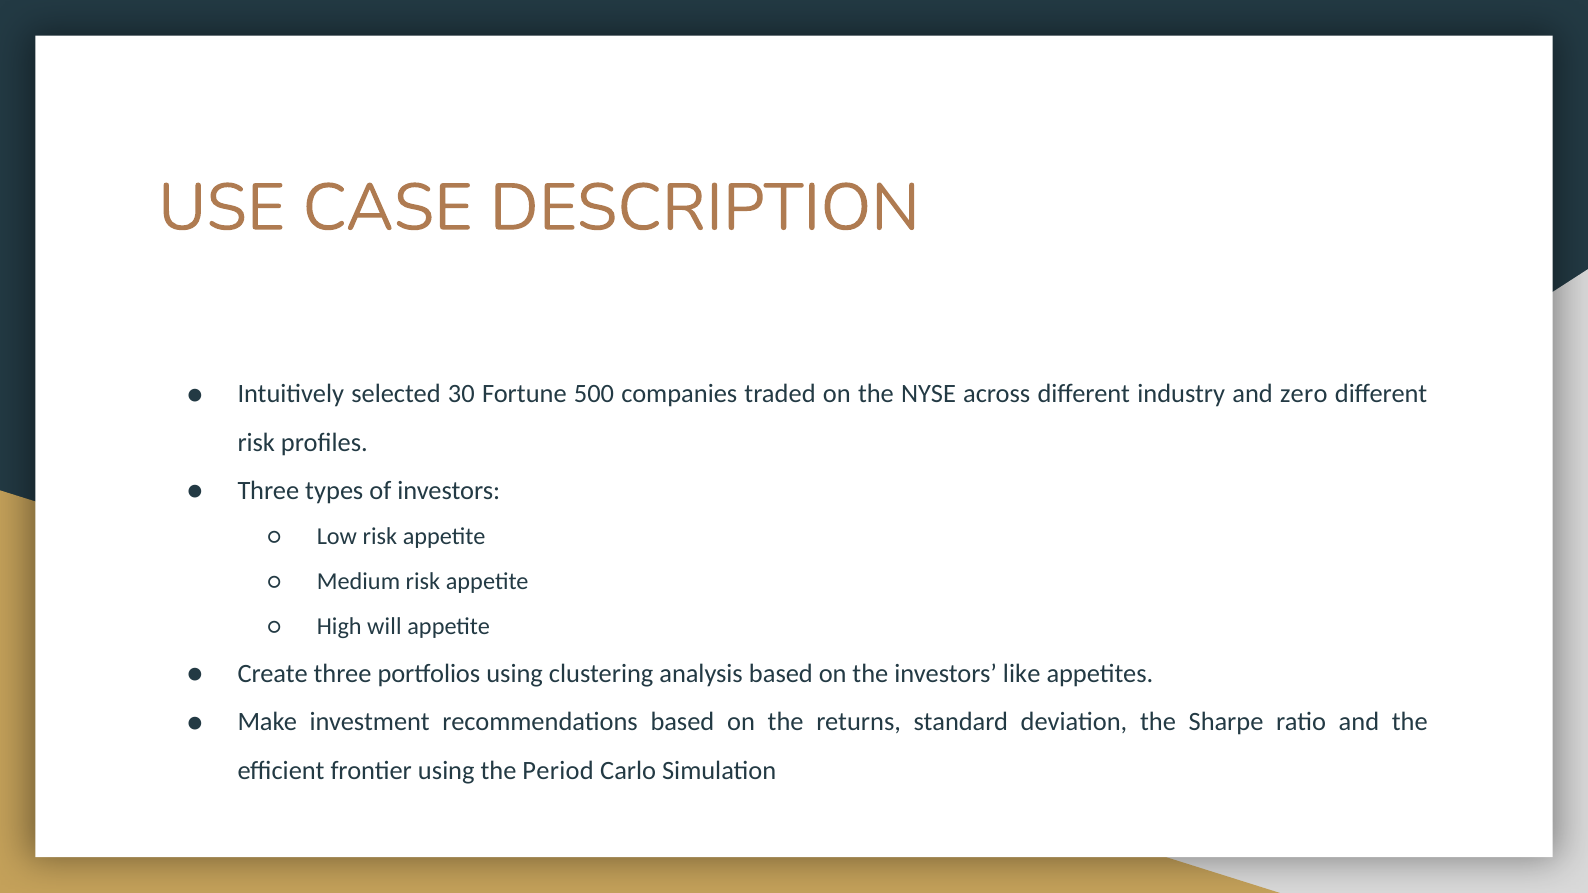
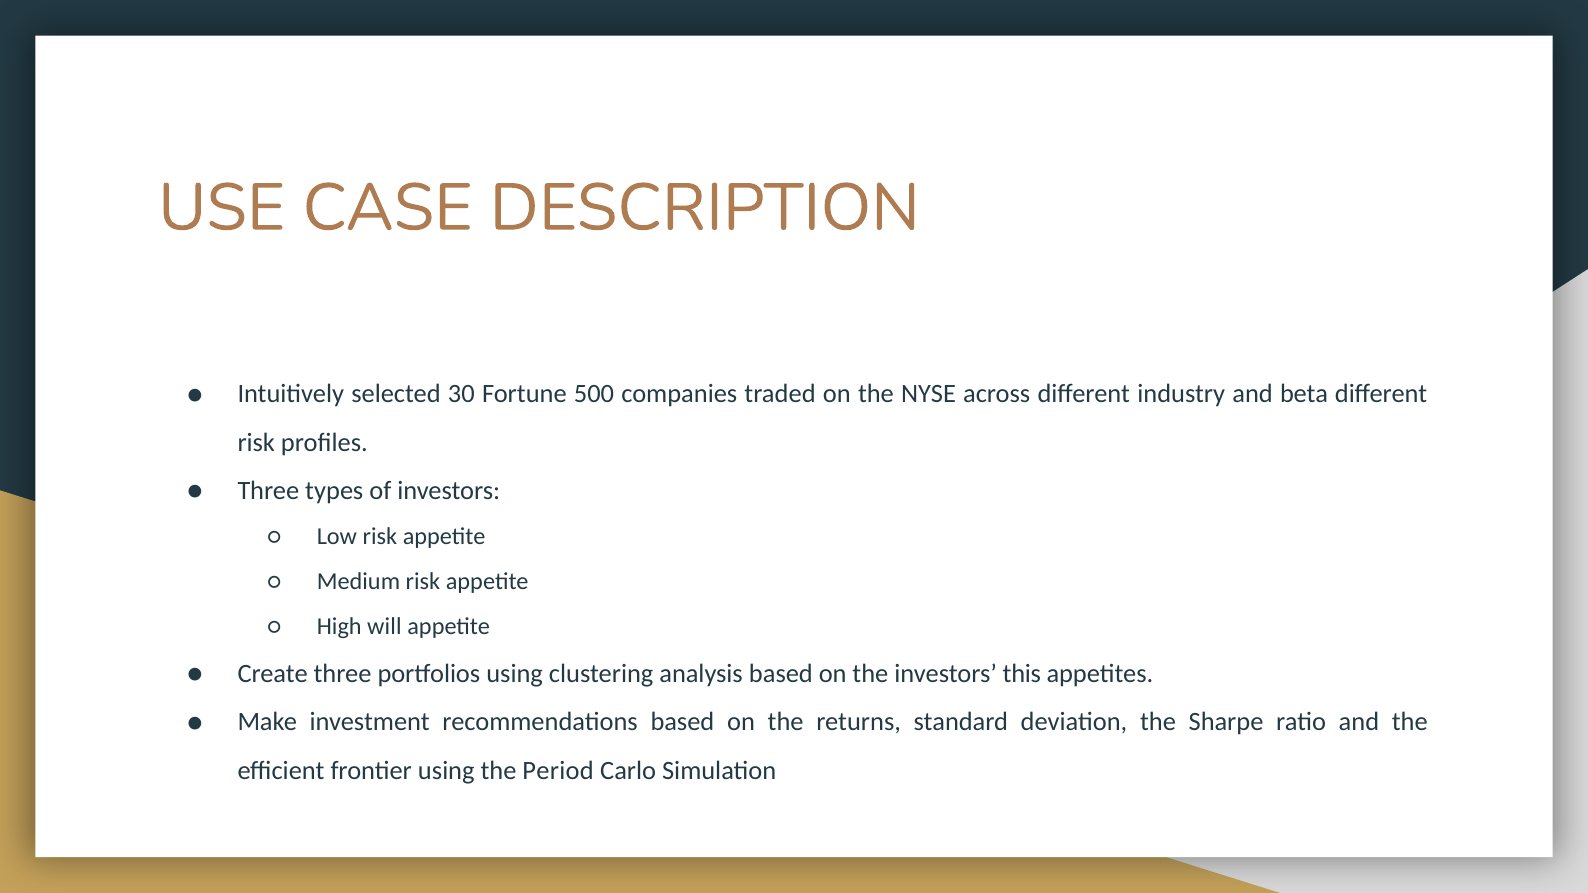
zero: zero -> beta (1304, 394)
like: like -> this (1022, 674)
